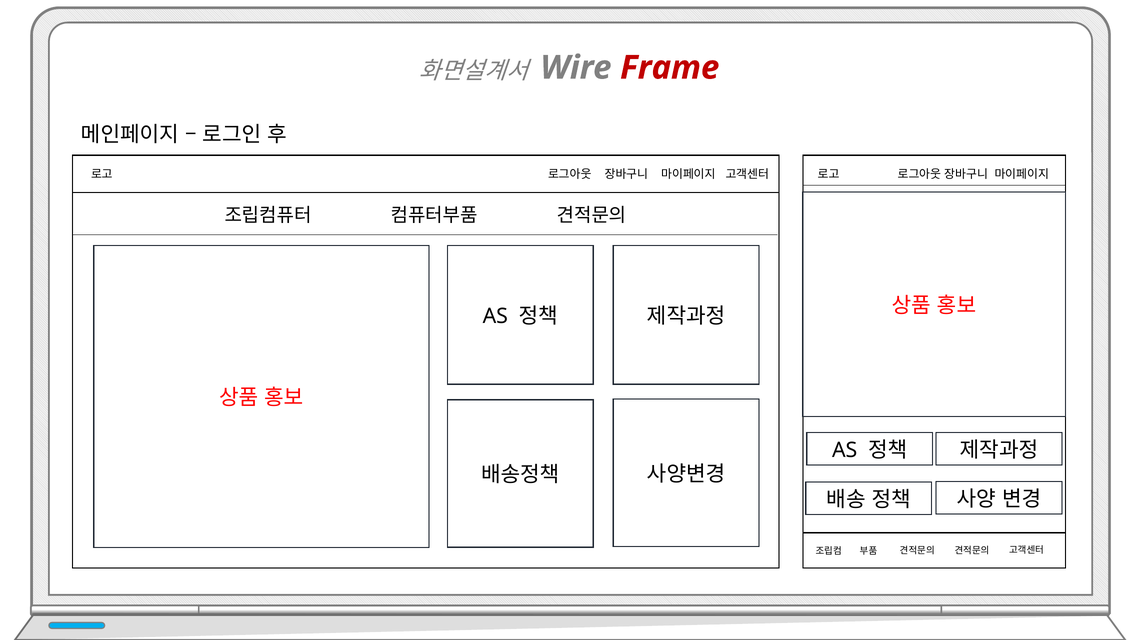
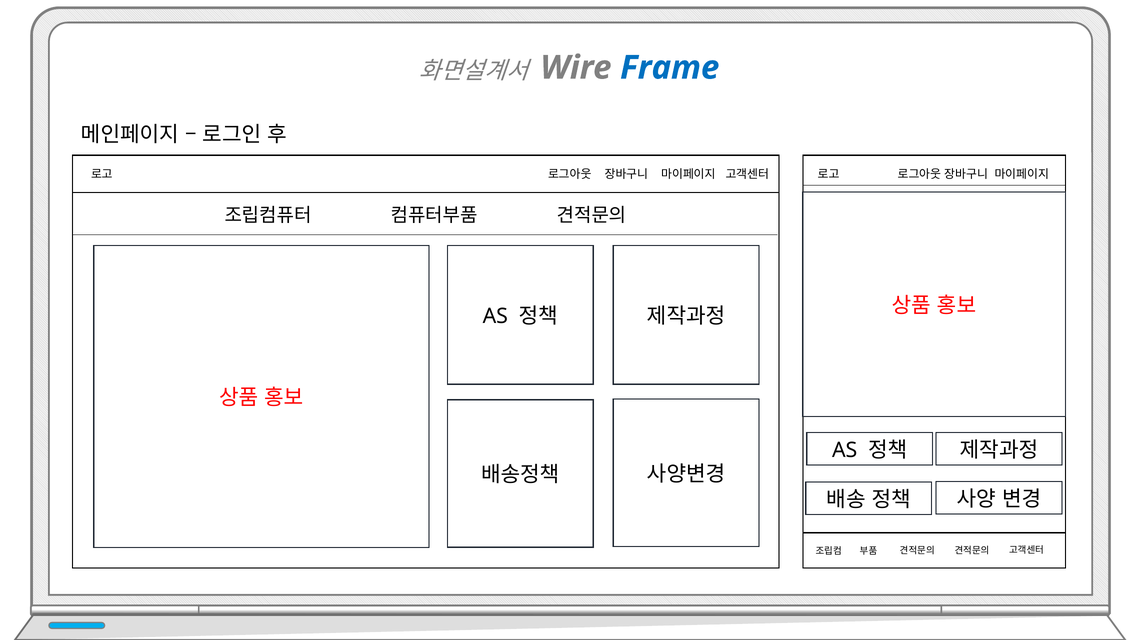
Frame colour: red -> blue (670, 68)
